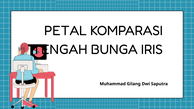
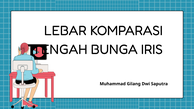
PETAL: PETAL -> LEBAR (65, 31)
